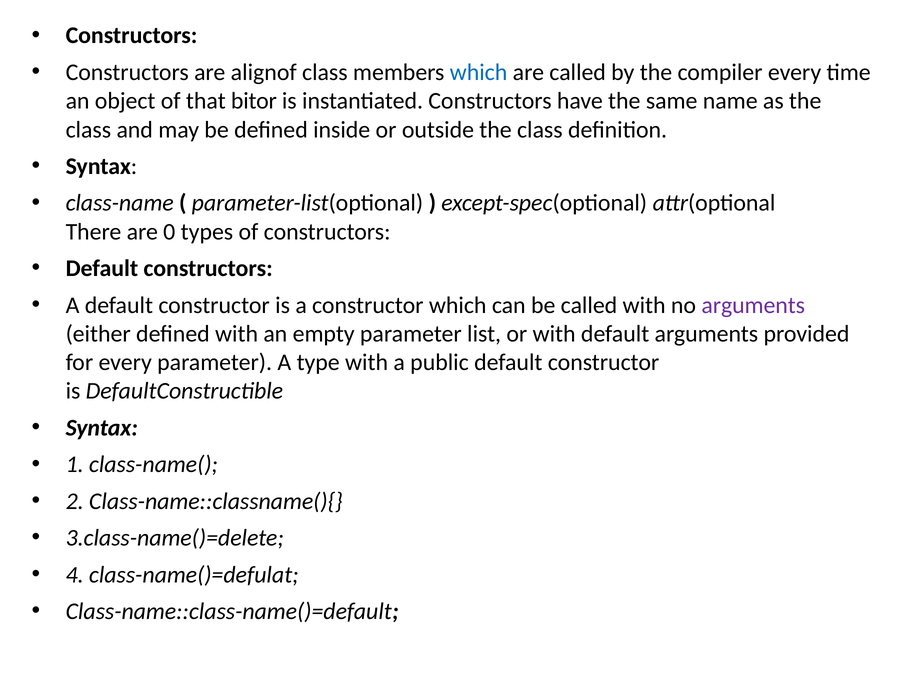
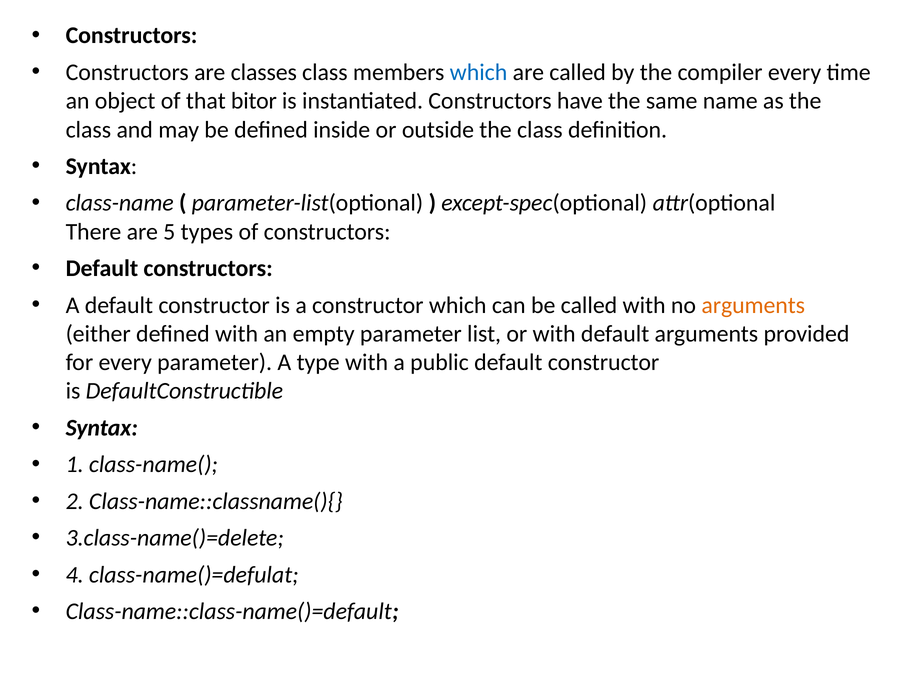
alignof: alignof -> classes (264, 72)
0: 0 -> 5 (169, 232)
arguments colour: purple -> orange (753, 305)
